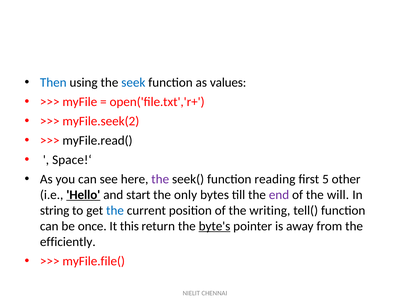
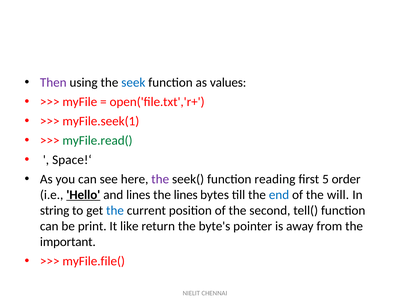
Then colour: blue -> purple (53, 83)
myFile.seek(2: myFile.seek(2 -> myFile.seek(1 (101, 121)
myFile.read( colour: black -> green (98, 141)
other: other -> order (346, 179)
and start: start -> lines (138, 195)
the only: only -> lines (186, 195)
end colour: purple -> blue (279, 195)
writing: writing -> second (270, 211)
once: once -> print (92, 226)
this: this -> like (129, 226)
byte's underline: present -> none (215, 226)
efficiently: efficiently -> important (68, 242)
